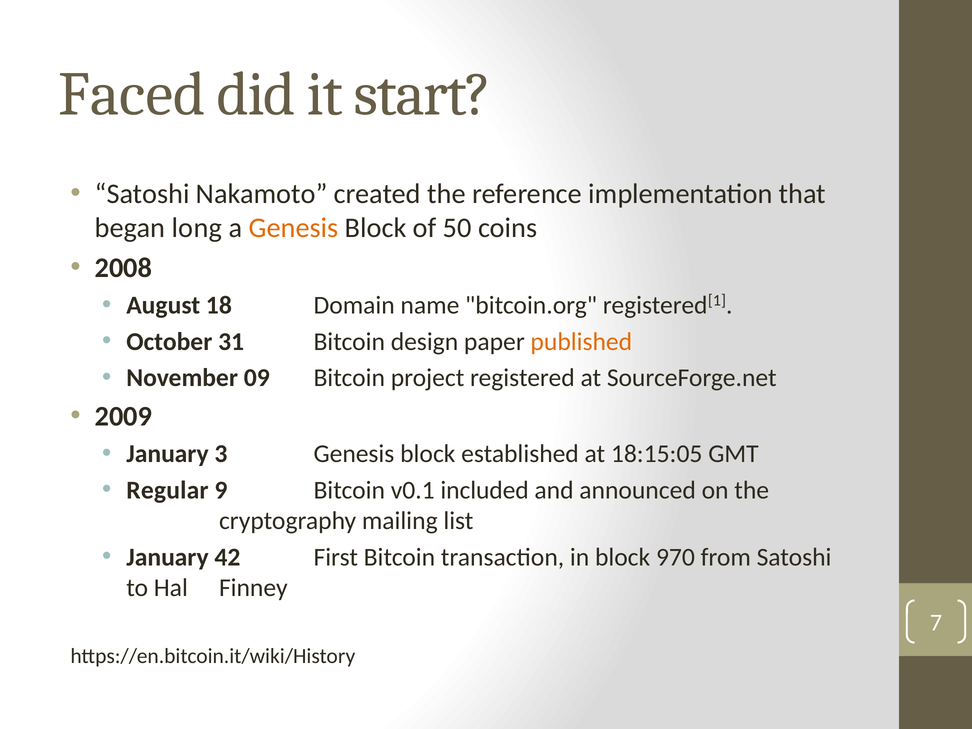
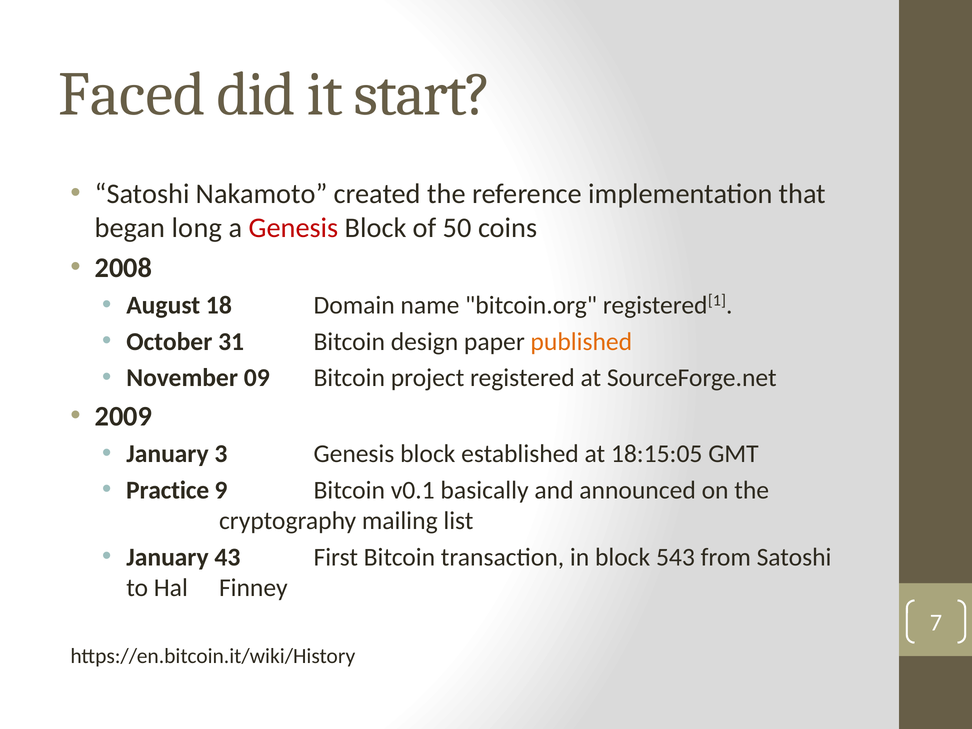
Genesis colour: orange -> red (294, 228)
Regular: Regular -> Practice (168, 490)
included: included -> basically (485, 490)
42: 42 -> 43 (227, 557)
970: 970 -> 543 (675, 557)
